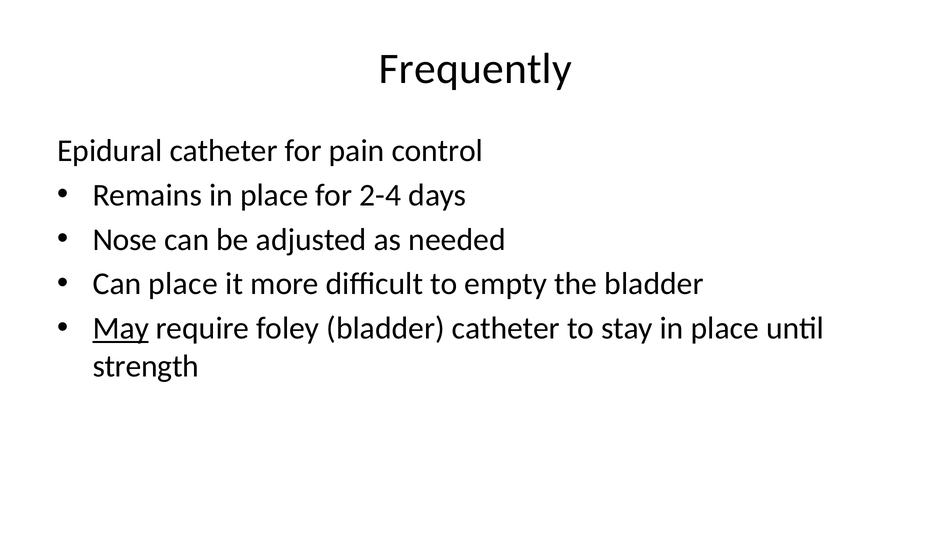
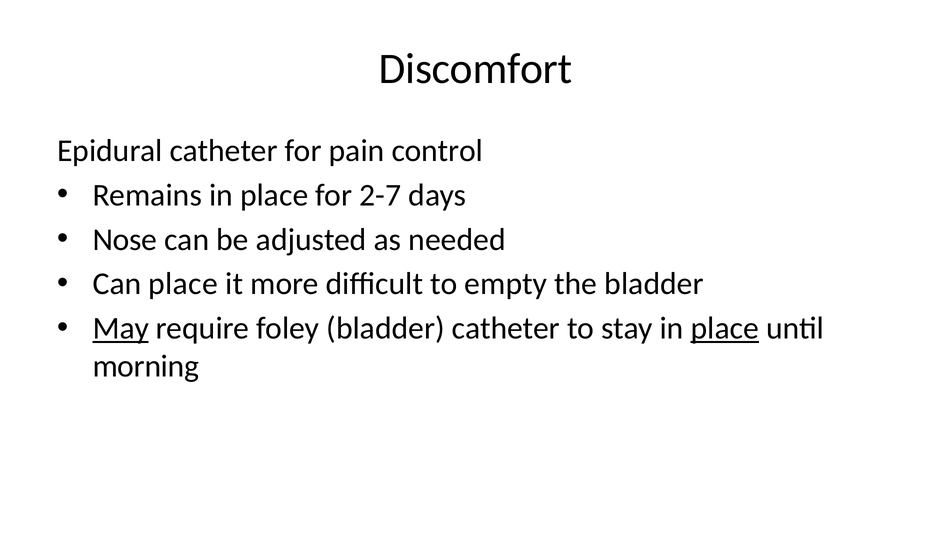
Frequently: Frequently -> Discomfort (475, 69)
2-4: 2-4 -> 2-7 (380, 195)
place underline: none -> present (725, 328)
strength: strength -> morning (146, 366)
